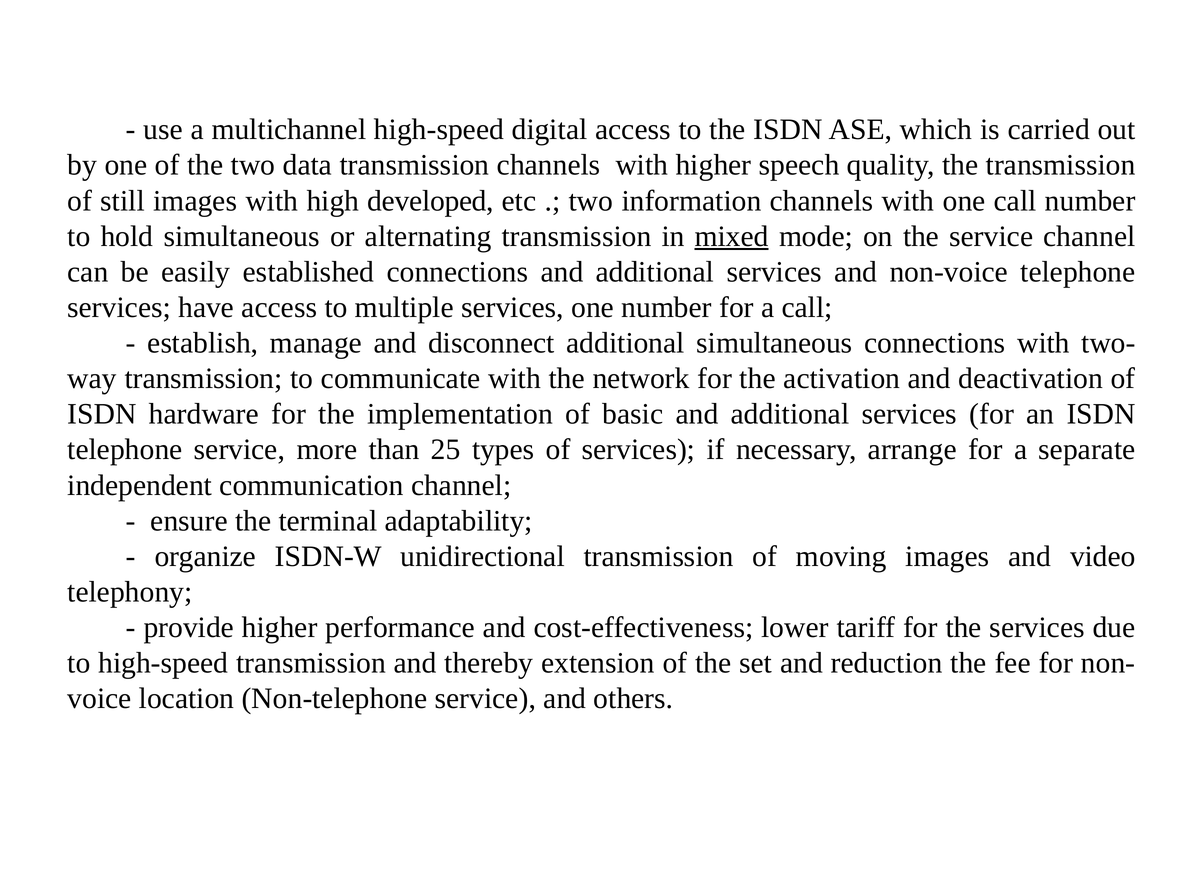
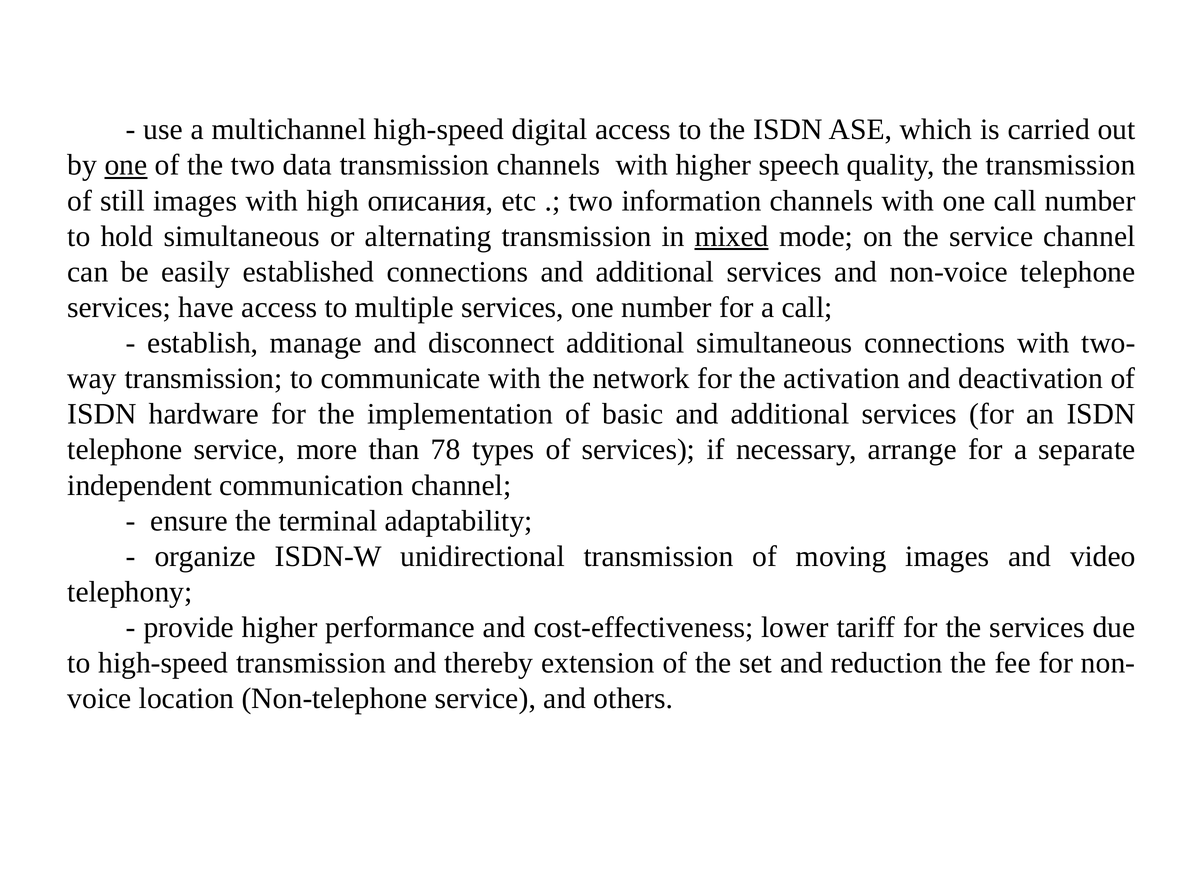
one underline: none -> present (126, 165)
developed: developed -> описания (430, 201)
25: 25 -> 78 (446, 450)
